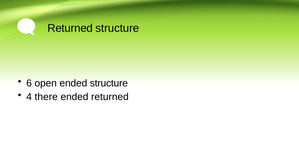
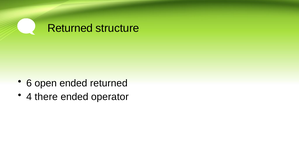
ended structure: structure -> returned (109, 83)
ended returned: returned -> operator (110, 97)
